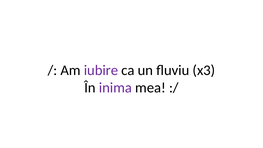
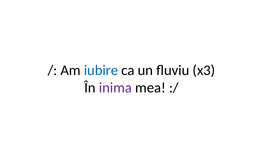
iubire colour: purple -> blue (101, 70)
